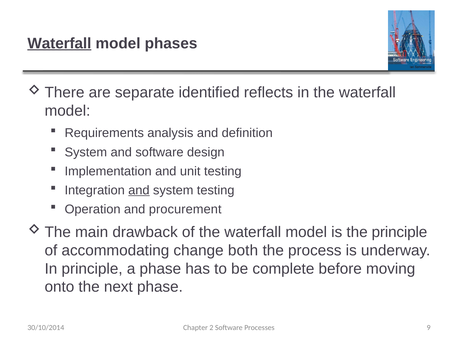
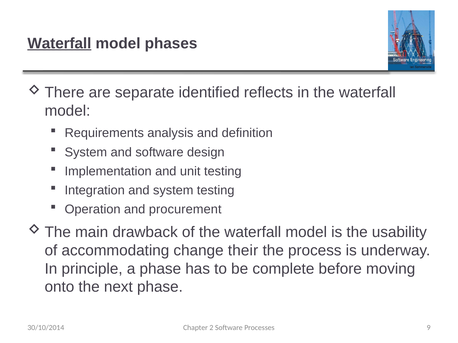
and underline: present -> none (139, 191)
the principle: principle -> usability (399, 232)
both: both -> their (243, 251)
